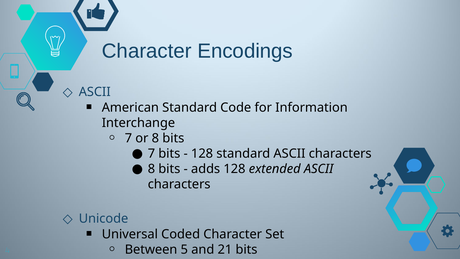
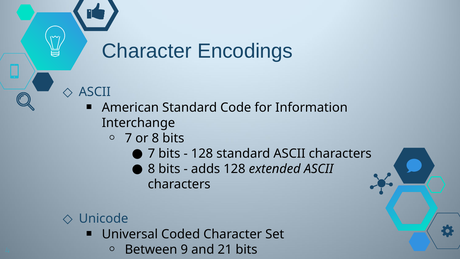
5: 5 -> 9 (184, 249)
